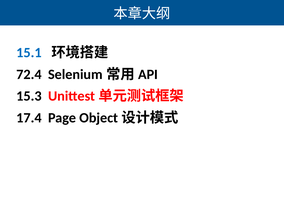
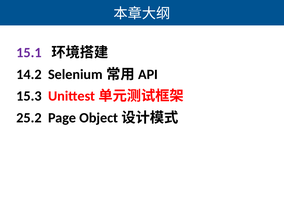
15.1 colour: blue -> purple (29, 53)
72.4: 72.4 -> 14.2 (29, 74)
17.4: 17.4 -> 25.2 (29, 118)
